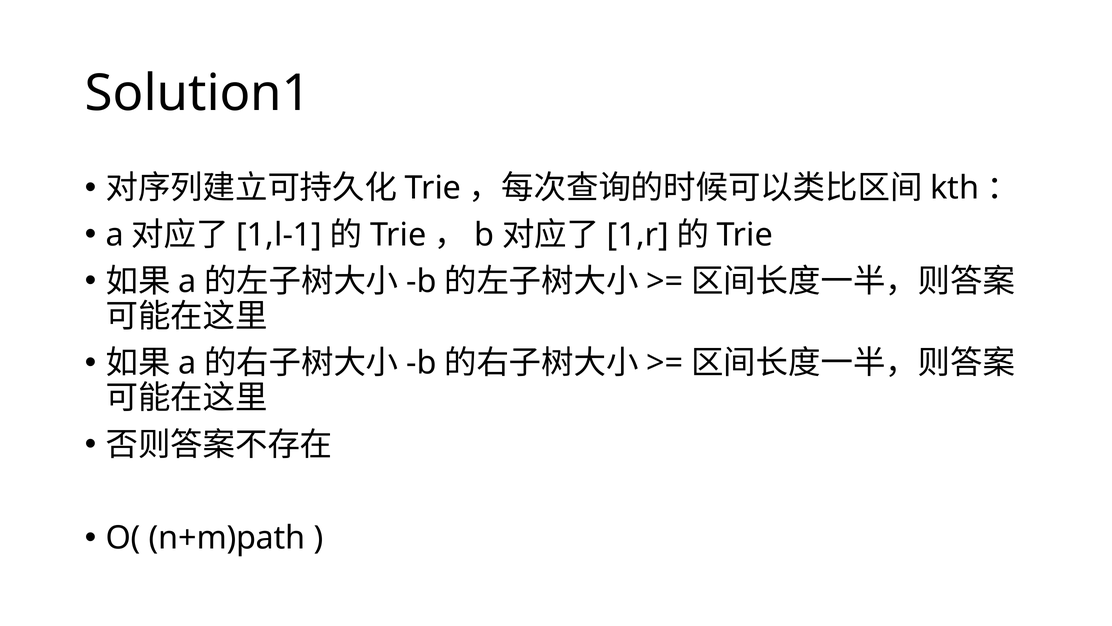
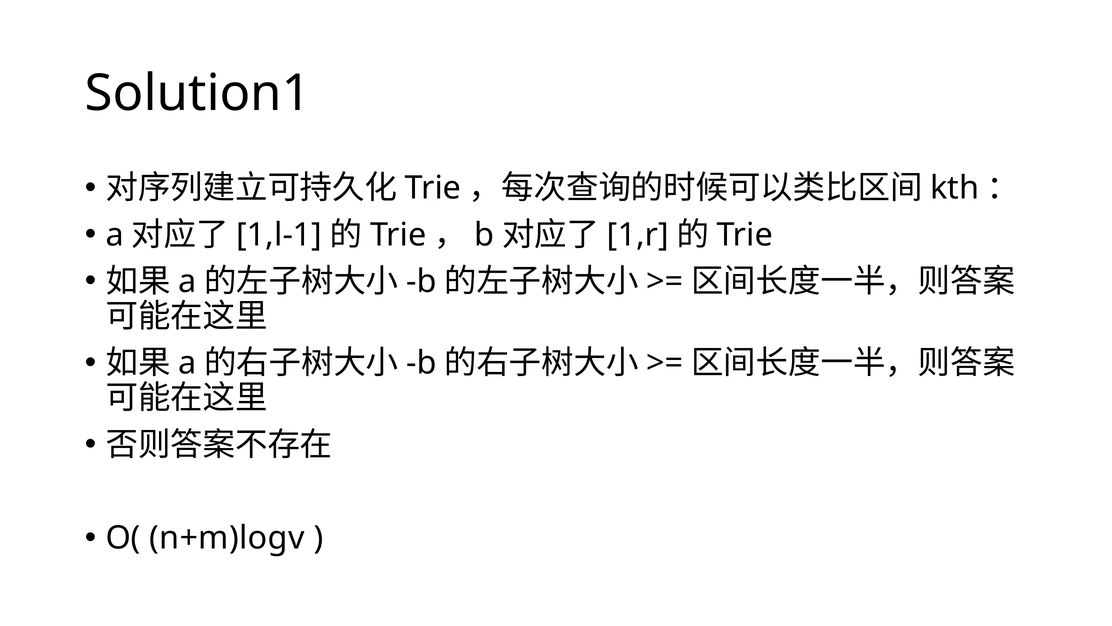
n+m)path: n+m)path -> n+m)logv (227, 538)
